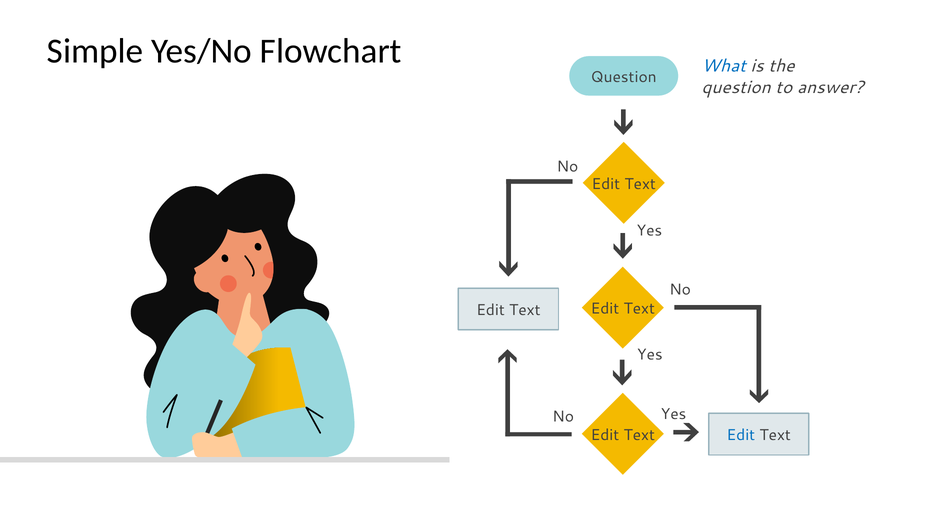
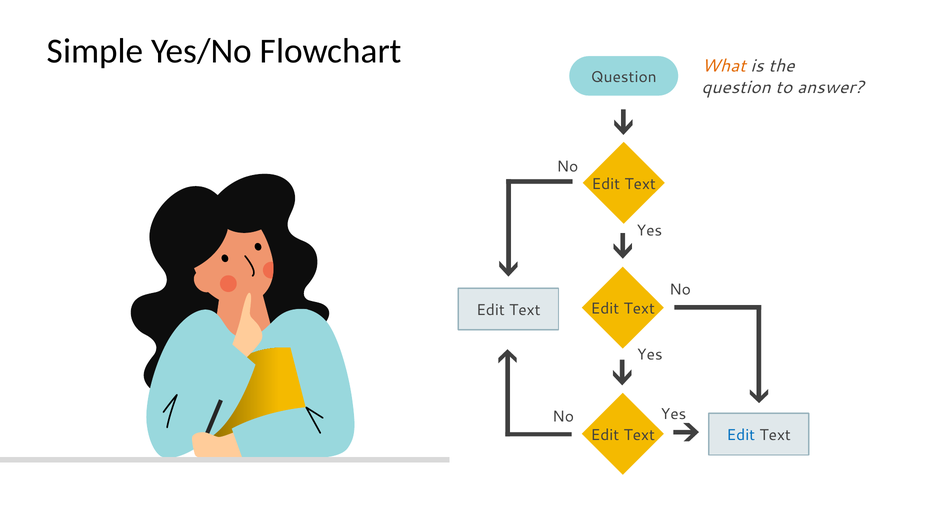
What colour: blue -> orange (724, 66)
